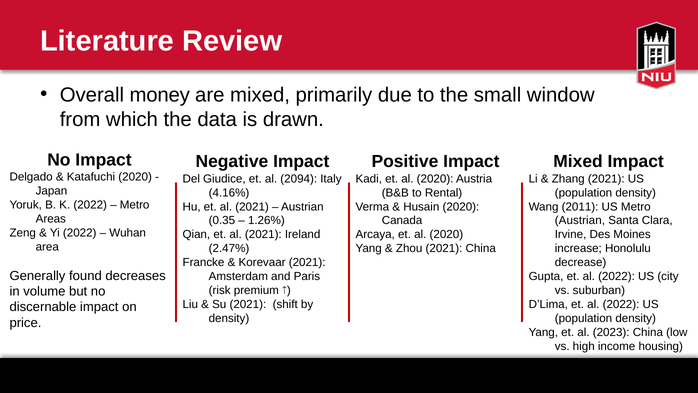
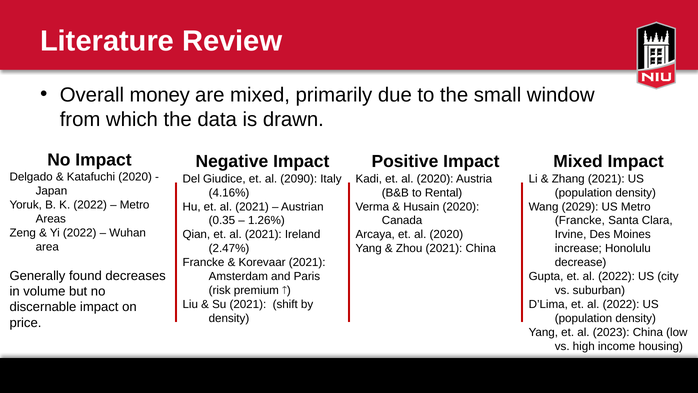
2094: 2094 -> 2090 (299, 179)
2011: 2011 -> 2029 (580, 206)
Austrian: Austrian -> Francke (580, 220)
